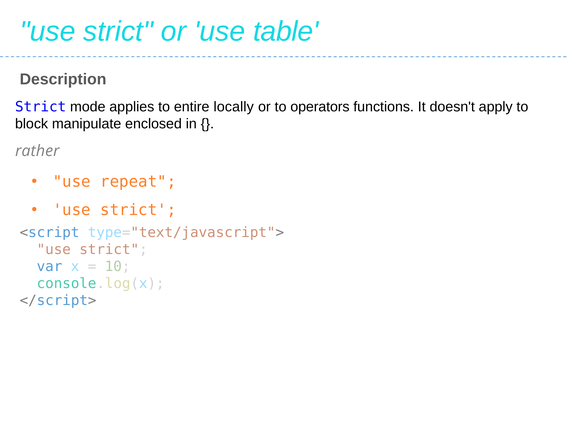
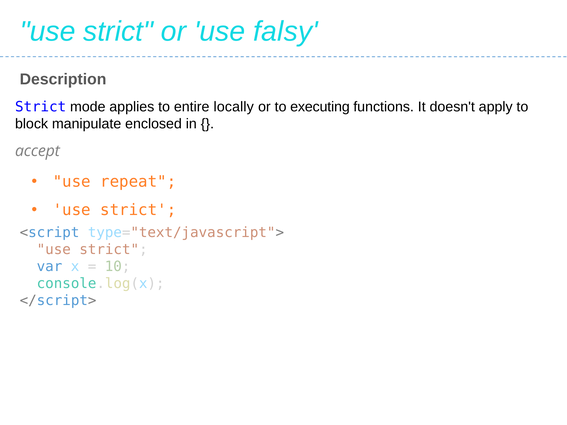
table: table -> falsy (285, 32)
operators: operators -> executing (320, 107)
rather: rather -> accept (37, 151)
